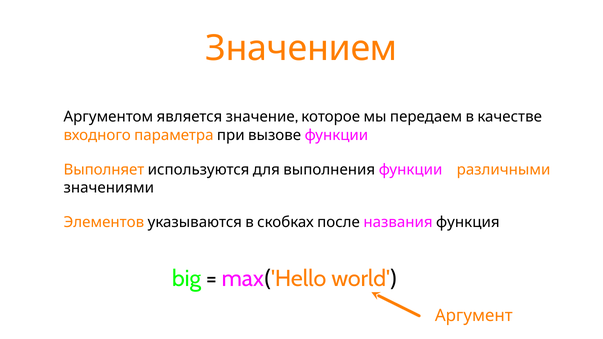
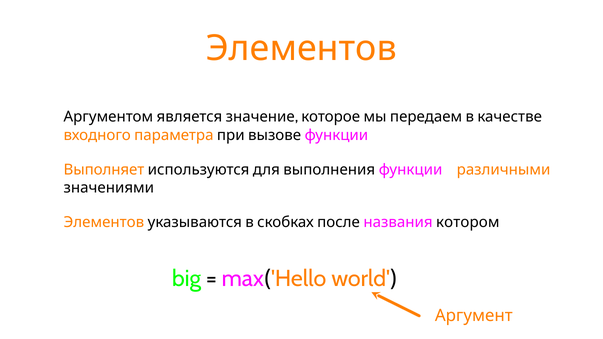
Значением: Значением -> Элементов (301, 48)
функция: функция -> котором (468, 222)
